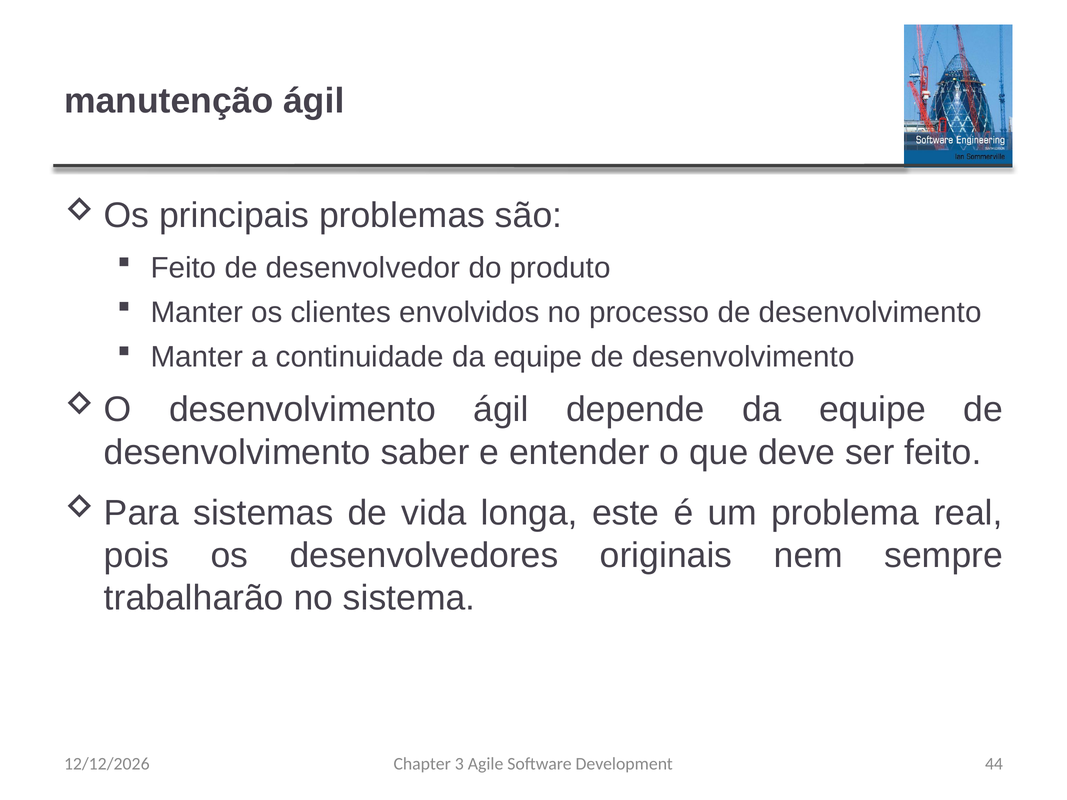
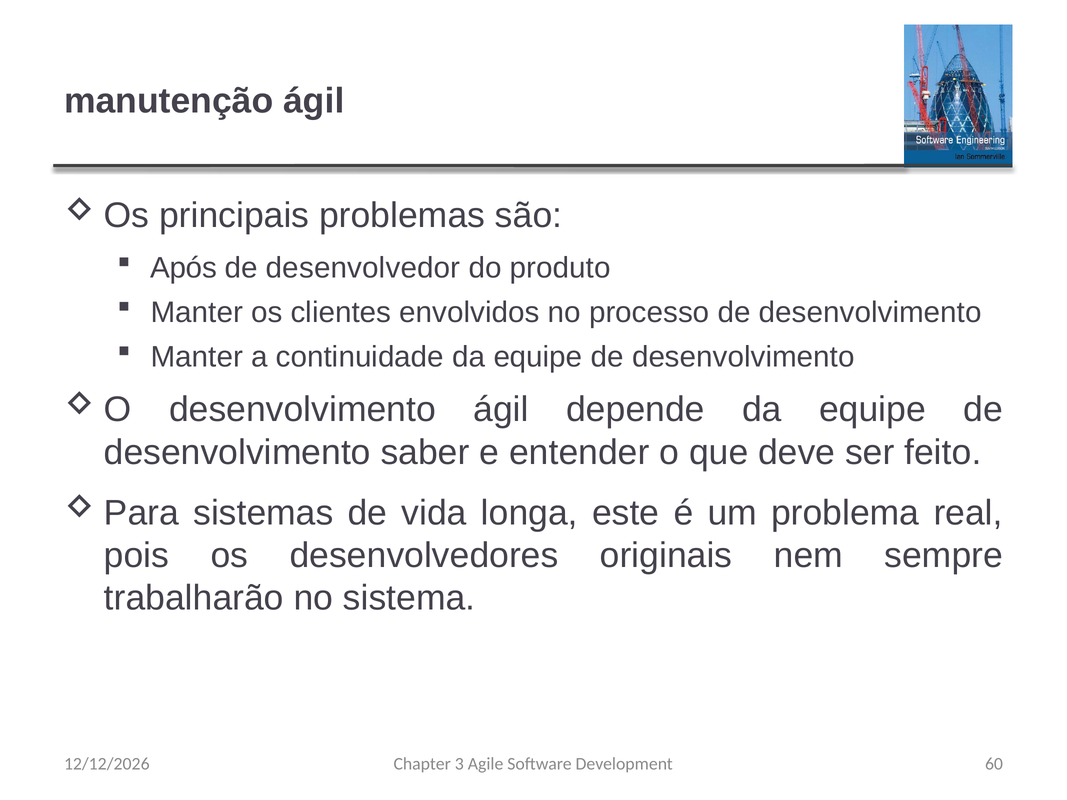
Feito: Feito -> Após (184, 268)
44: 44 -> 60 (994, 764)
